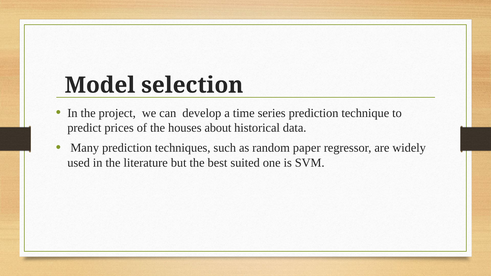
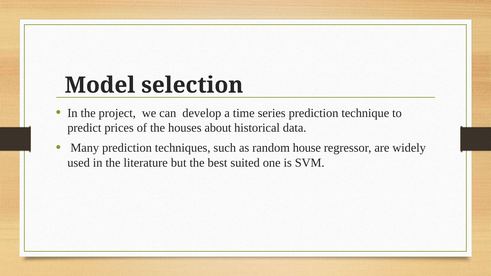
paper: paper -> house (307, 148)
